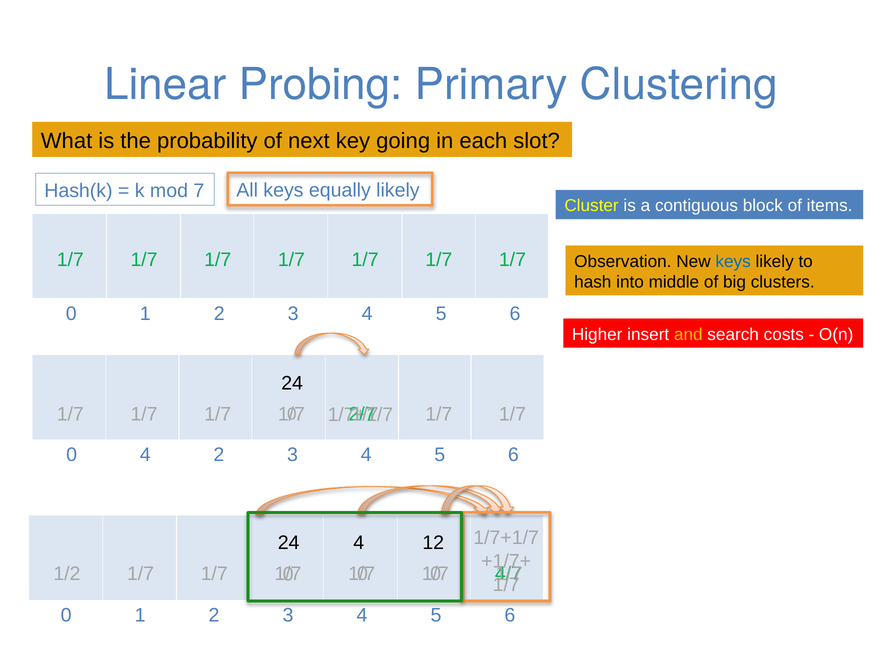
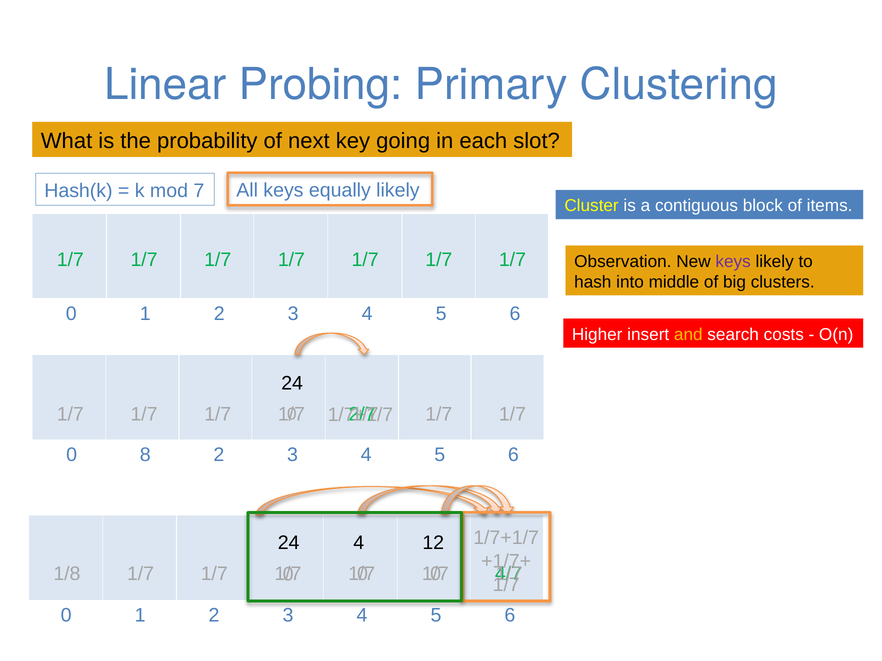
keys colour: blue -> purple (733, 262)
0 4: 4 -> 8 (145, 455)
1/2: 1/2 -> 1/8 (67, 574)
